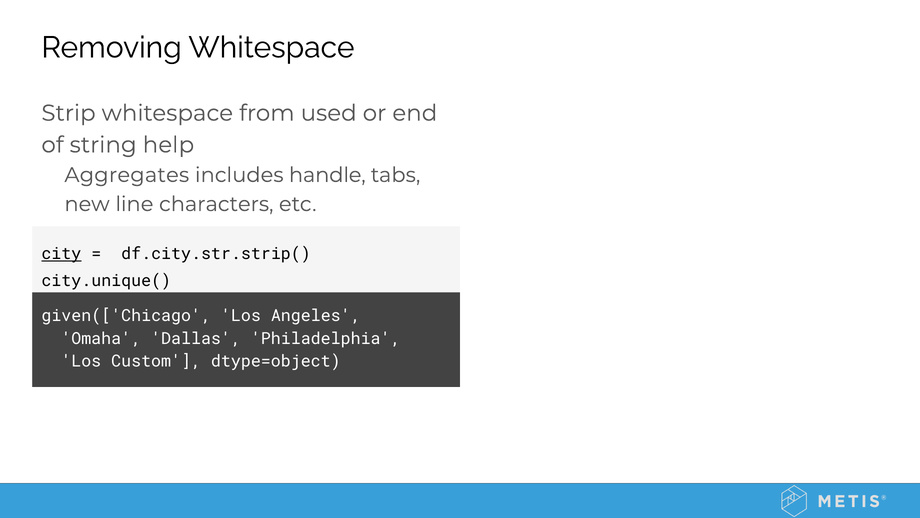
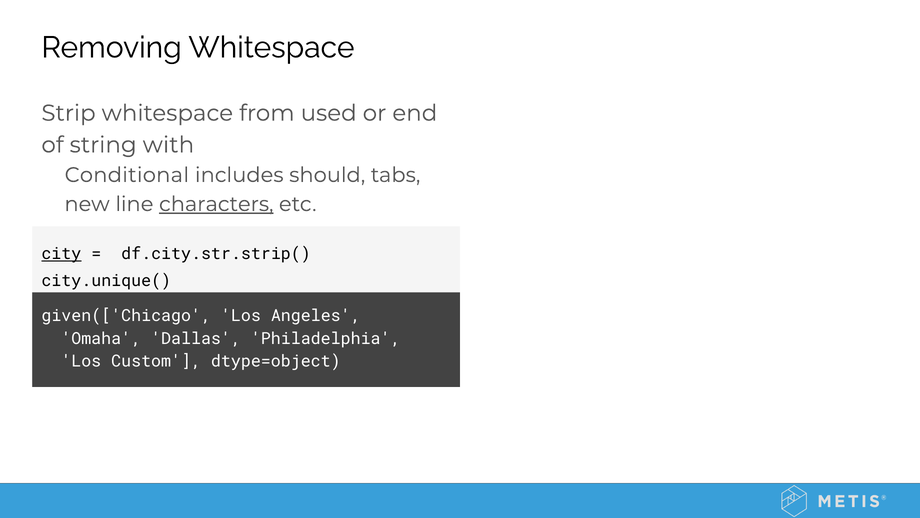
help: help -> with (168, 145)
Aggregates: Aggregates -> Conditional (127, 175)
handle: handle -> should (327, 175)
characters underline: none -> present (216, 204)
